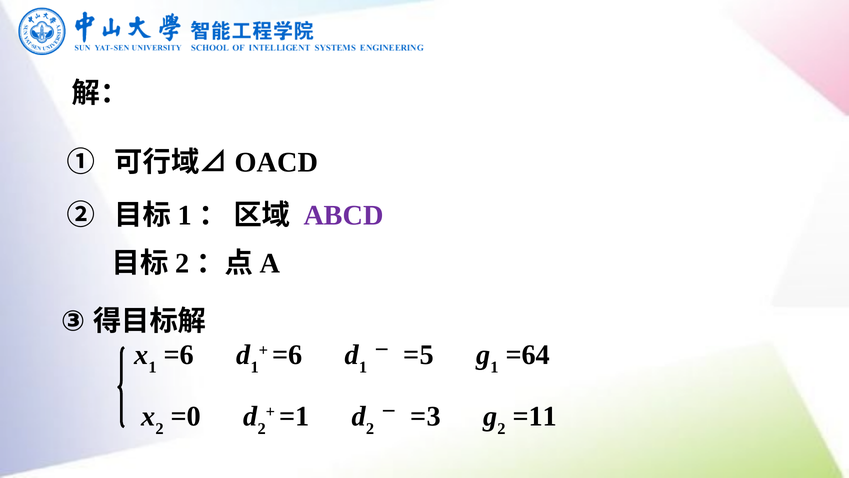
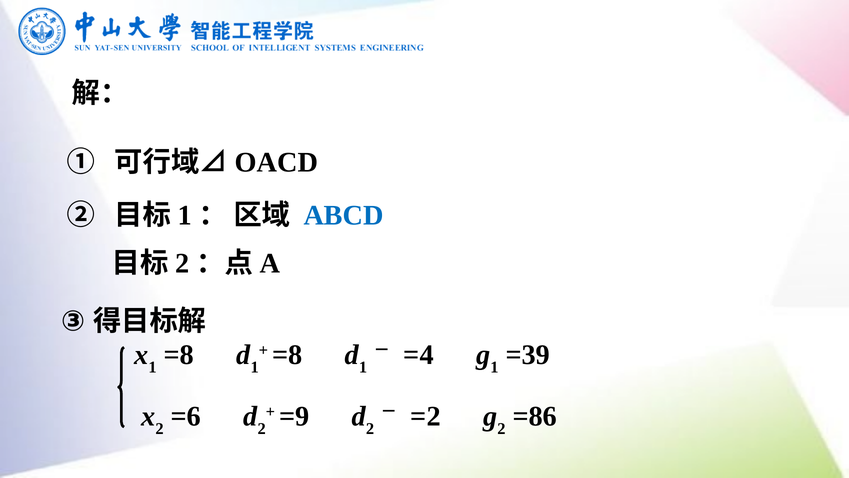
ABCD colour: purple -> blue (344, 215)
=6: =6 -> =8 (179, 355)
=6: =6 -> =8 (287, 355)
=5: =5 -> =4 (419, 355)
=64: =64 -> =39 (528, 355)
=0: =0 -> =6 (186, 416)
=1: =1 -> =9 (294, 416)
=3: =3 -> =2 (426, 416)
=11: =11 -> =86 (535, 416)
